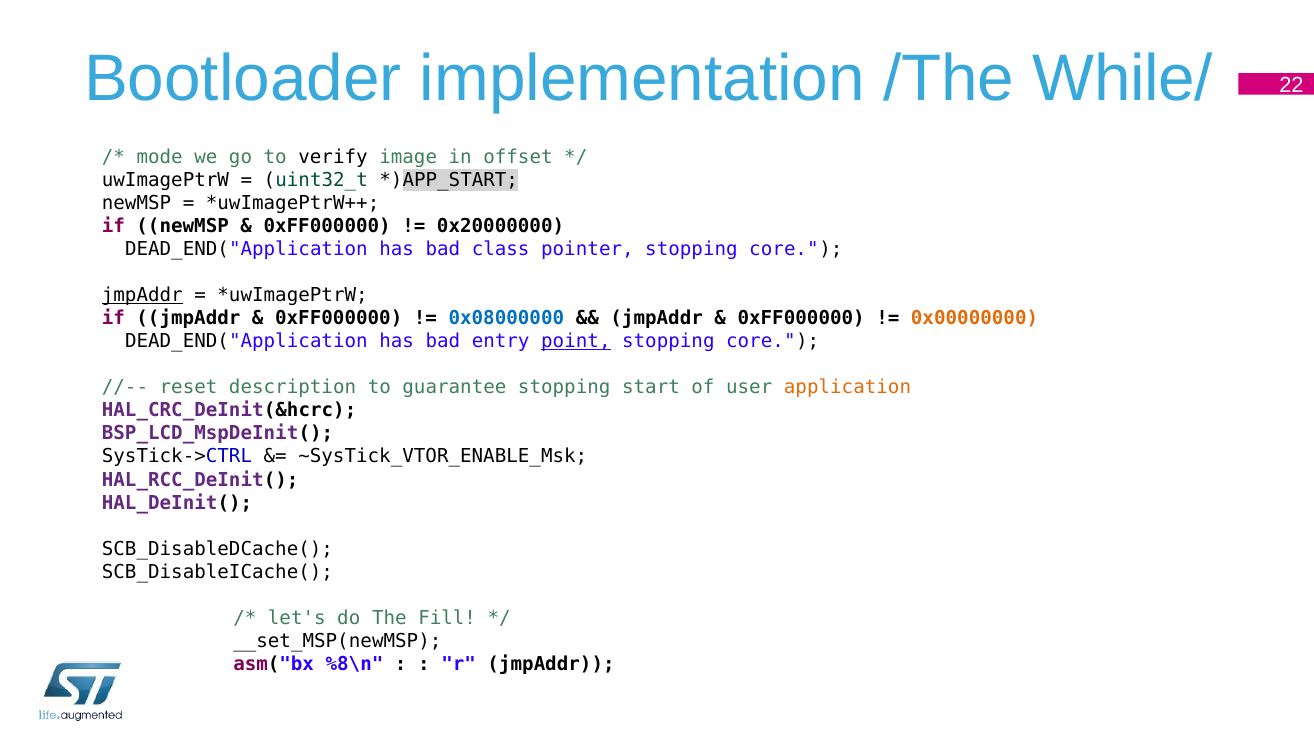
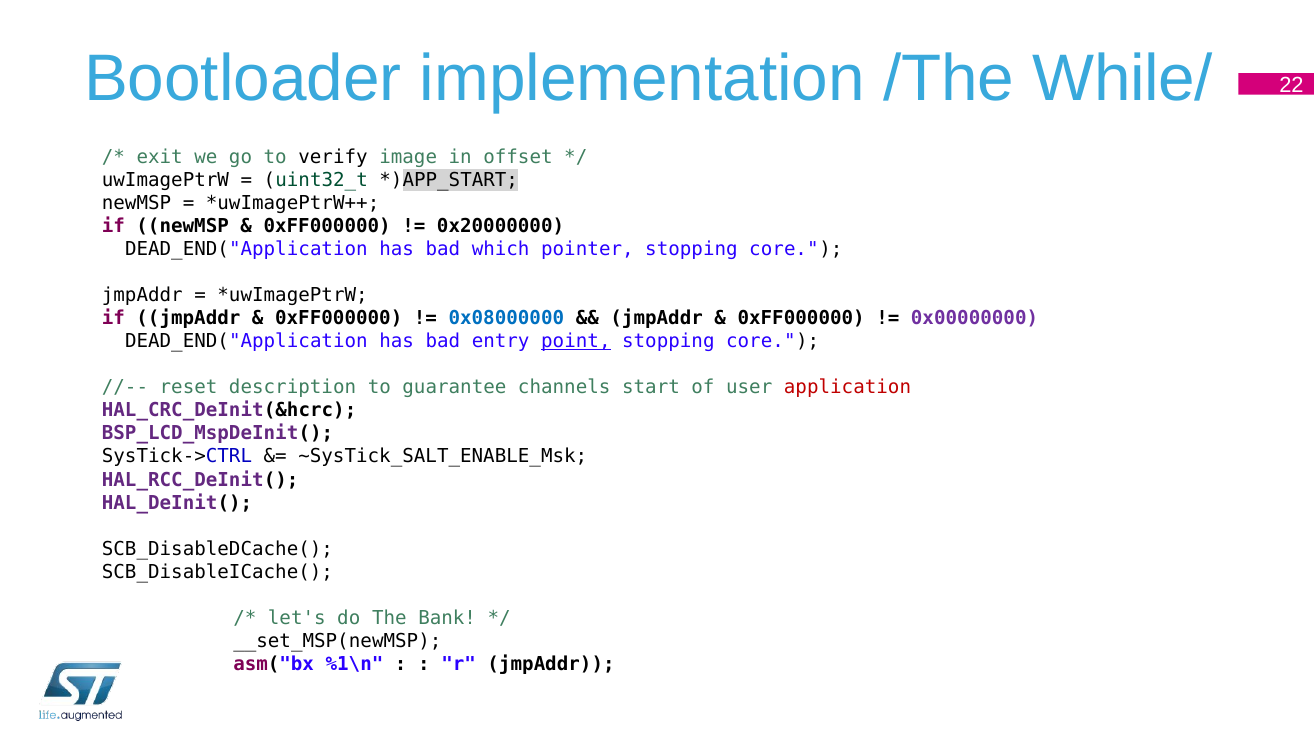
mode: mode -> exit (160, 157)
class: class -> which (501, 249)
jmpAddr underline: present -> none (142, 295)
0x00000000 colour: orange -> purple (975, 318)
guarantee stopping: stopping -> channels (564, 387)
application colour: orange -> red (847, 387)
~SysTick_VTOR_ENABLE_Msk: ~SysTick_VTOR_ENABLE_Msk -> ~SysTick_SALT_ENABLE_Msk (443, 456)
Fill: Fill -> Bank (447, 618)
%8\n: %8\n -> %1\n (355, 664)
